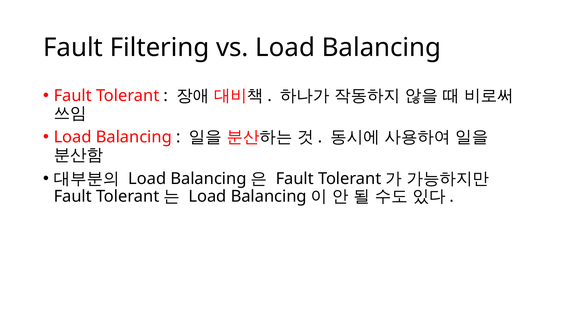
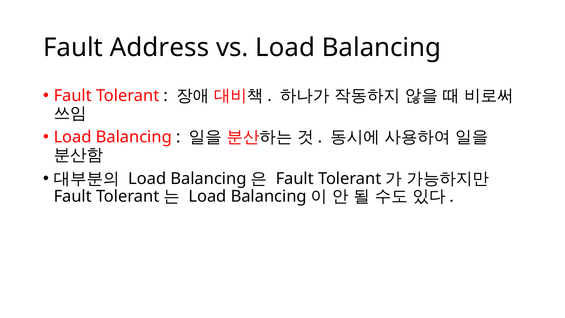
Filtering: Filtering -> Address (159, 47)
